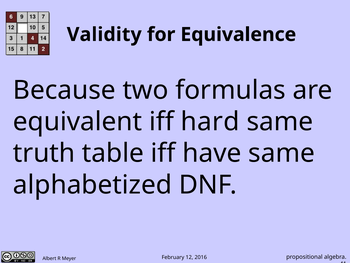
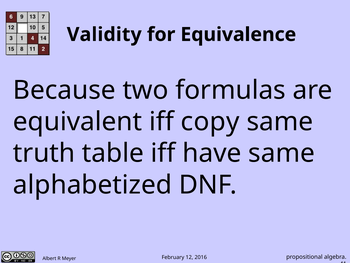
hard: hard -> copy (210, 122)
